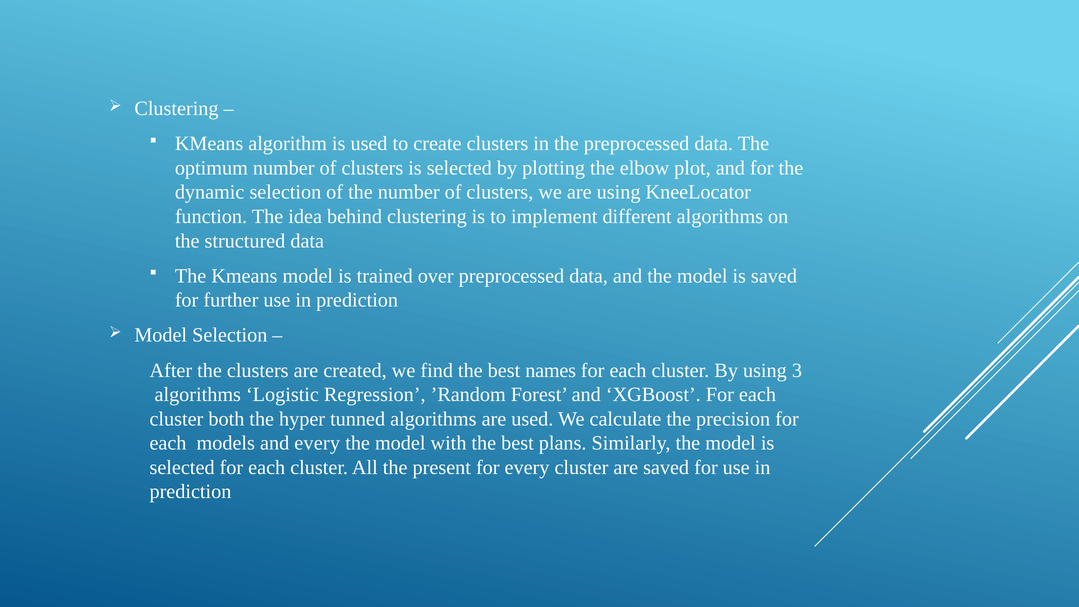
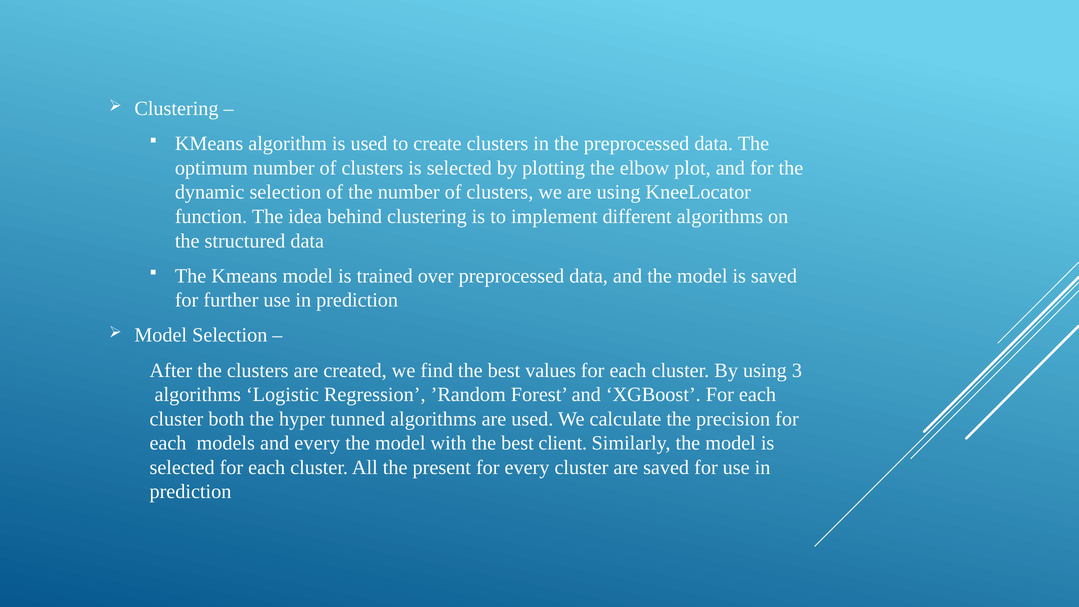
names: names -> values (551, 370)
plans: plans -> client (563, 443)
